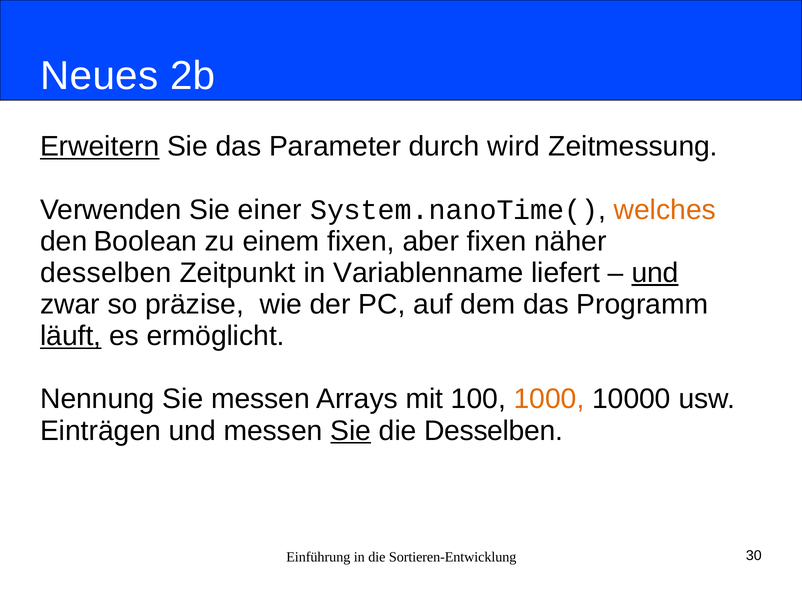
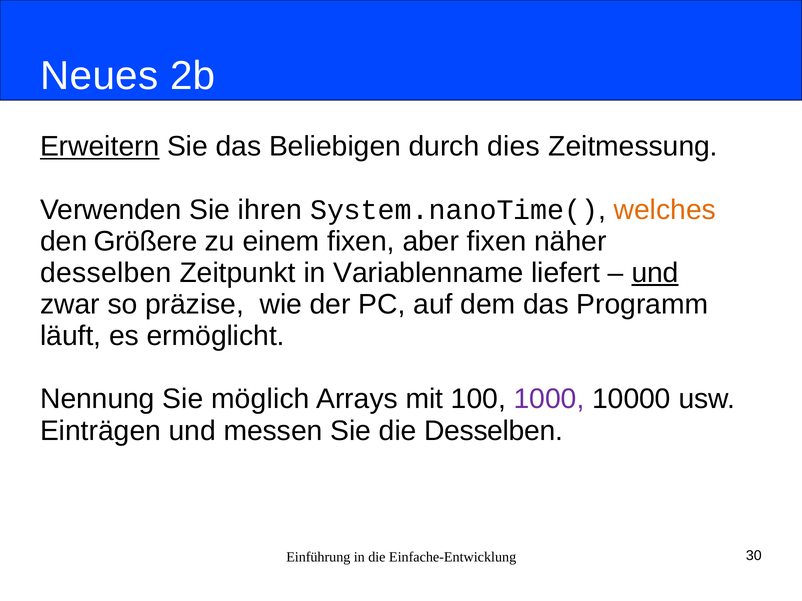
Parameter: Parameter -> Beliebigen (335, 147)
wird: wird -> dies (514, 147)
einer: einer -> ihren (270, 210)
Boolean: Boolean -> Größere (145, 241)
läuft underline: present -> none (71, 336)
Sie messen: messen -> möglich (260, 399)
1000 colour: orange -> purple (549, 399)
Sie underline: present -> none (351, 431)
Sortieren-Entwicklung: Sortieren-Entwicklung -> Einfache-Entwicklung (453, 557)
